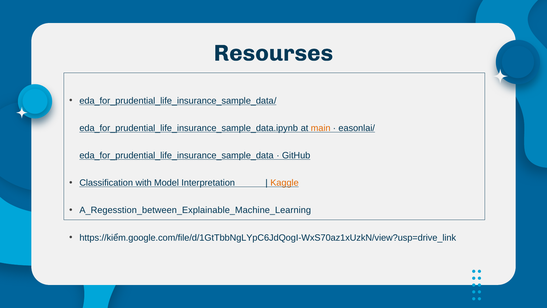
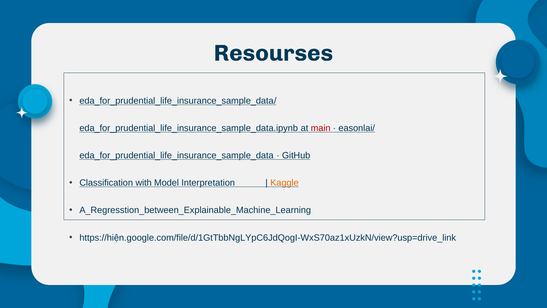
main colour: orange -> red (321, 128)
A_Regesstion_between_Explainable_Machine_Learning: A_Regesstion_between_Explainable_Machine_Learning -> A_Regresstion_between_Explainable_Machine_Learning (195, 210)
https://kiểm.google.com/file/d/1GtTbbNgLYpC6JdQogI-WxS70az1xUzkN/view?usp=drive_link: https://kiểm.google.com/file/d/1GtTbbNgLYpC6JdQogI-WxS70az1xUzkN/view?usp=drive_link -> https://hiện.google.com/file/d/1GtTbbNgLYpC6JdQogI-WxS70az1xUzkN/view?usp=drive_link (268, 237)
